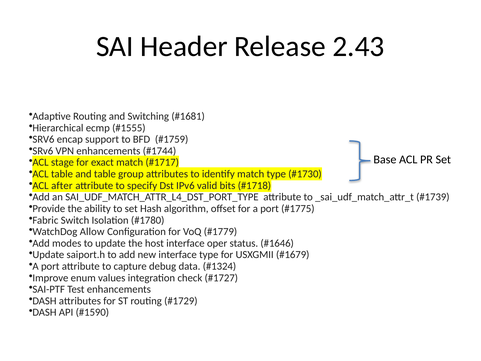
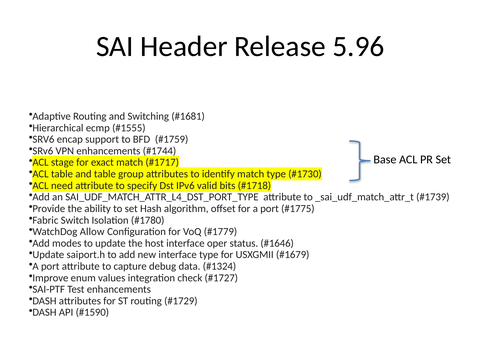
2.43: 2.43 -> 5.96 (358, 47)
after: after -> need (62, 185)
